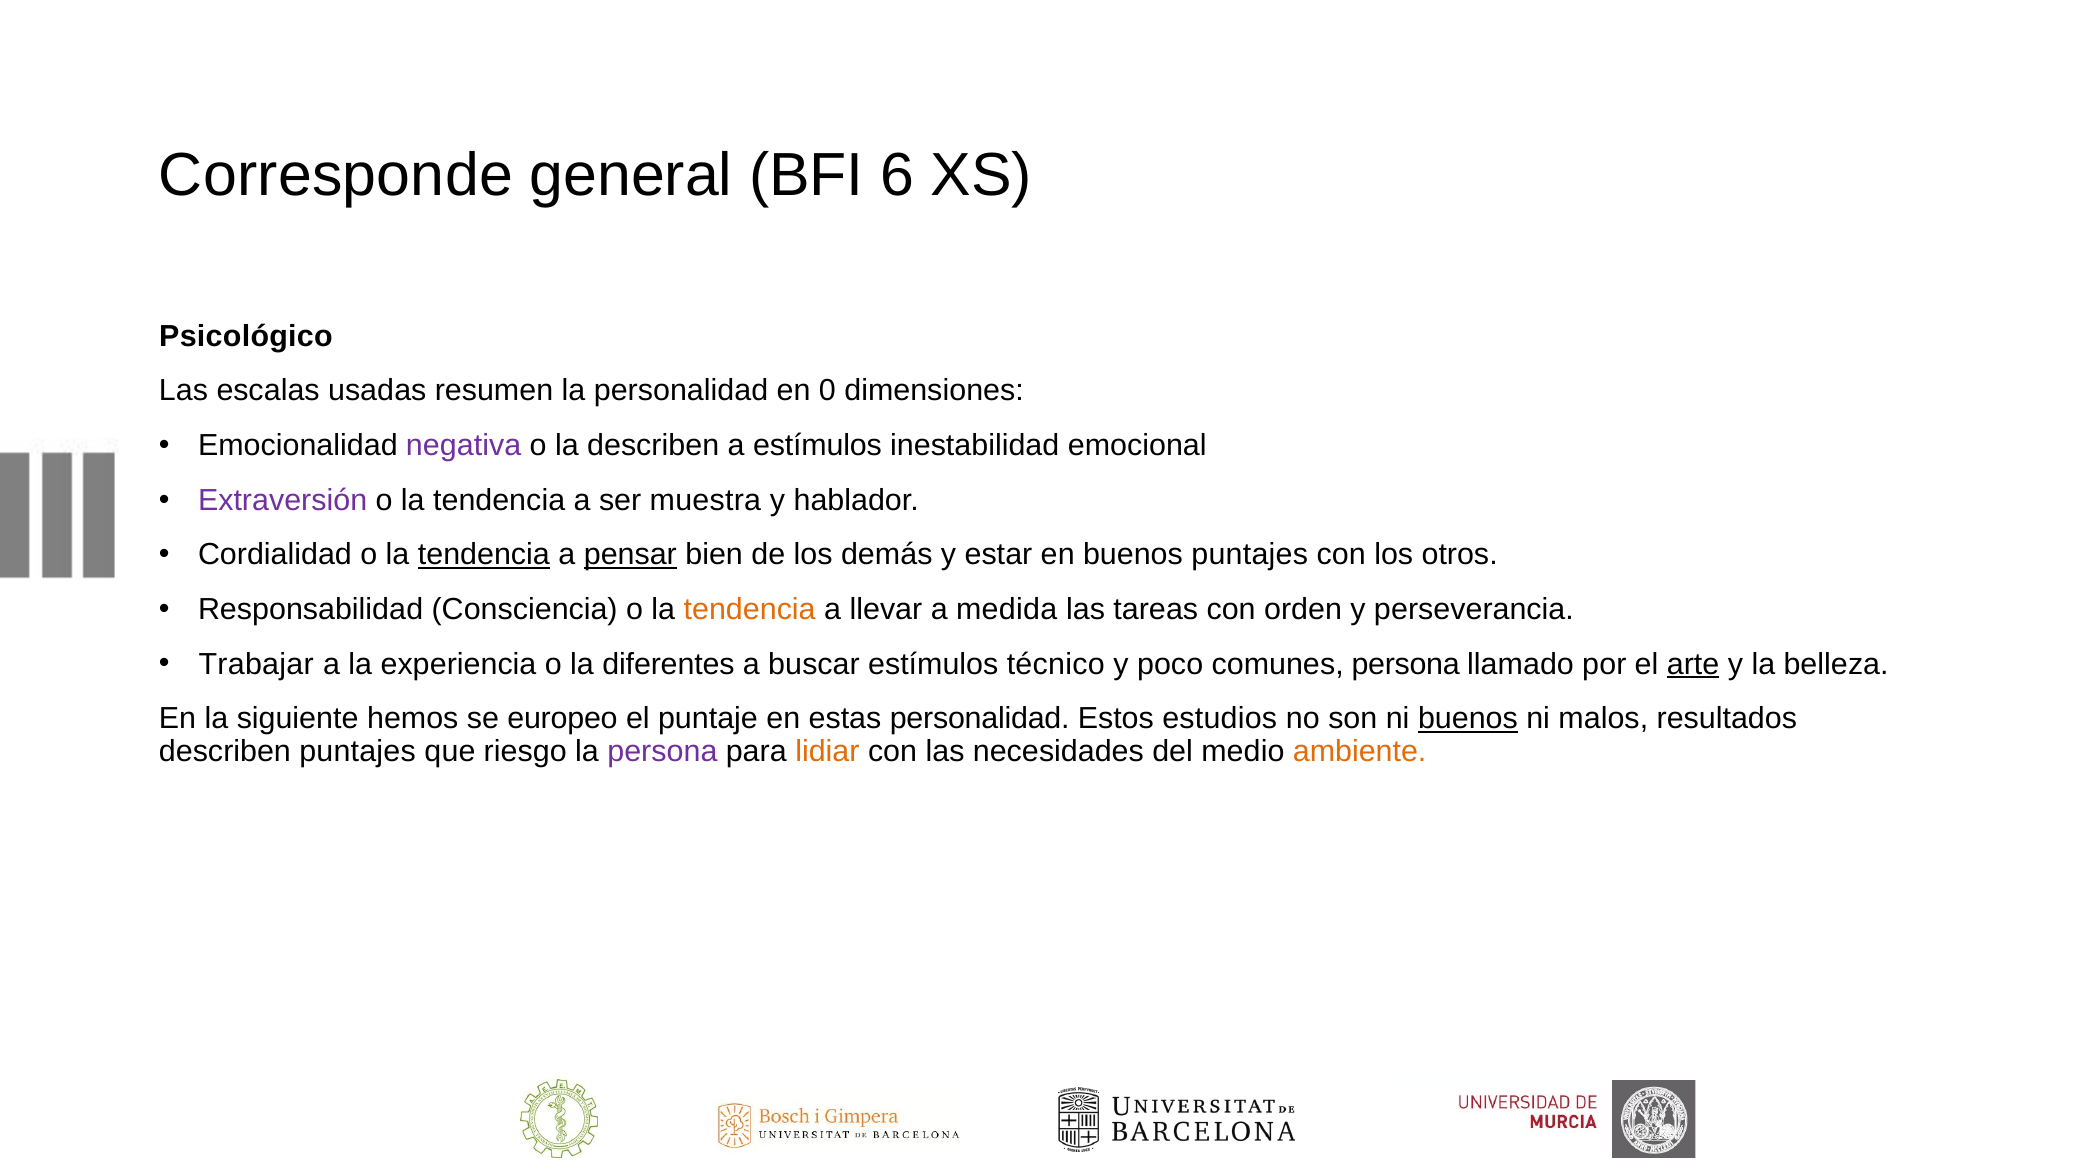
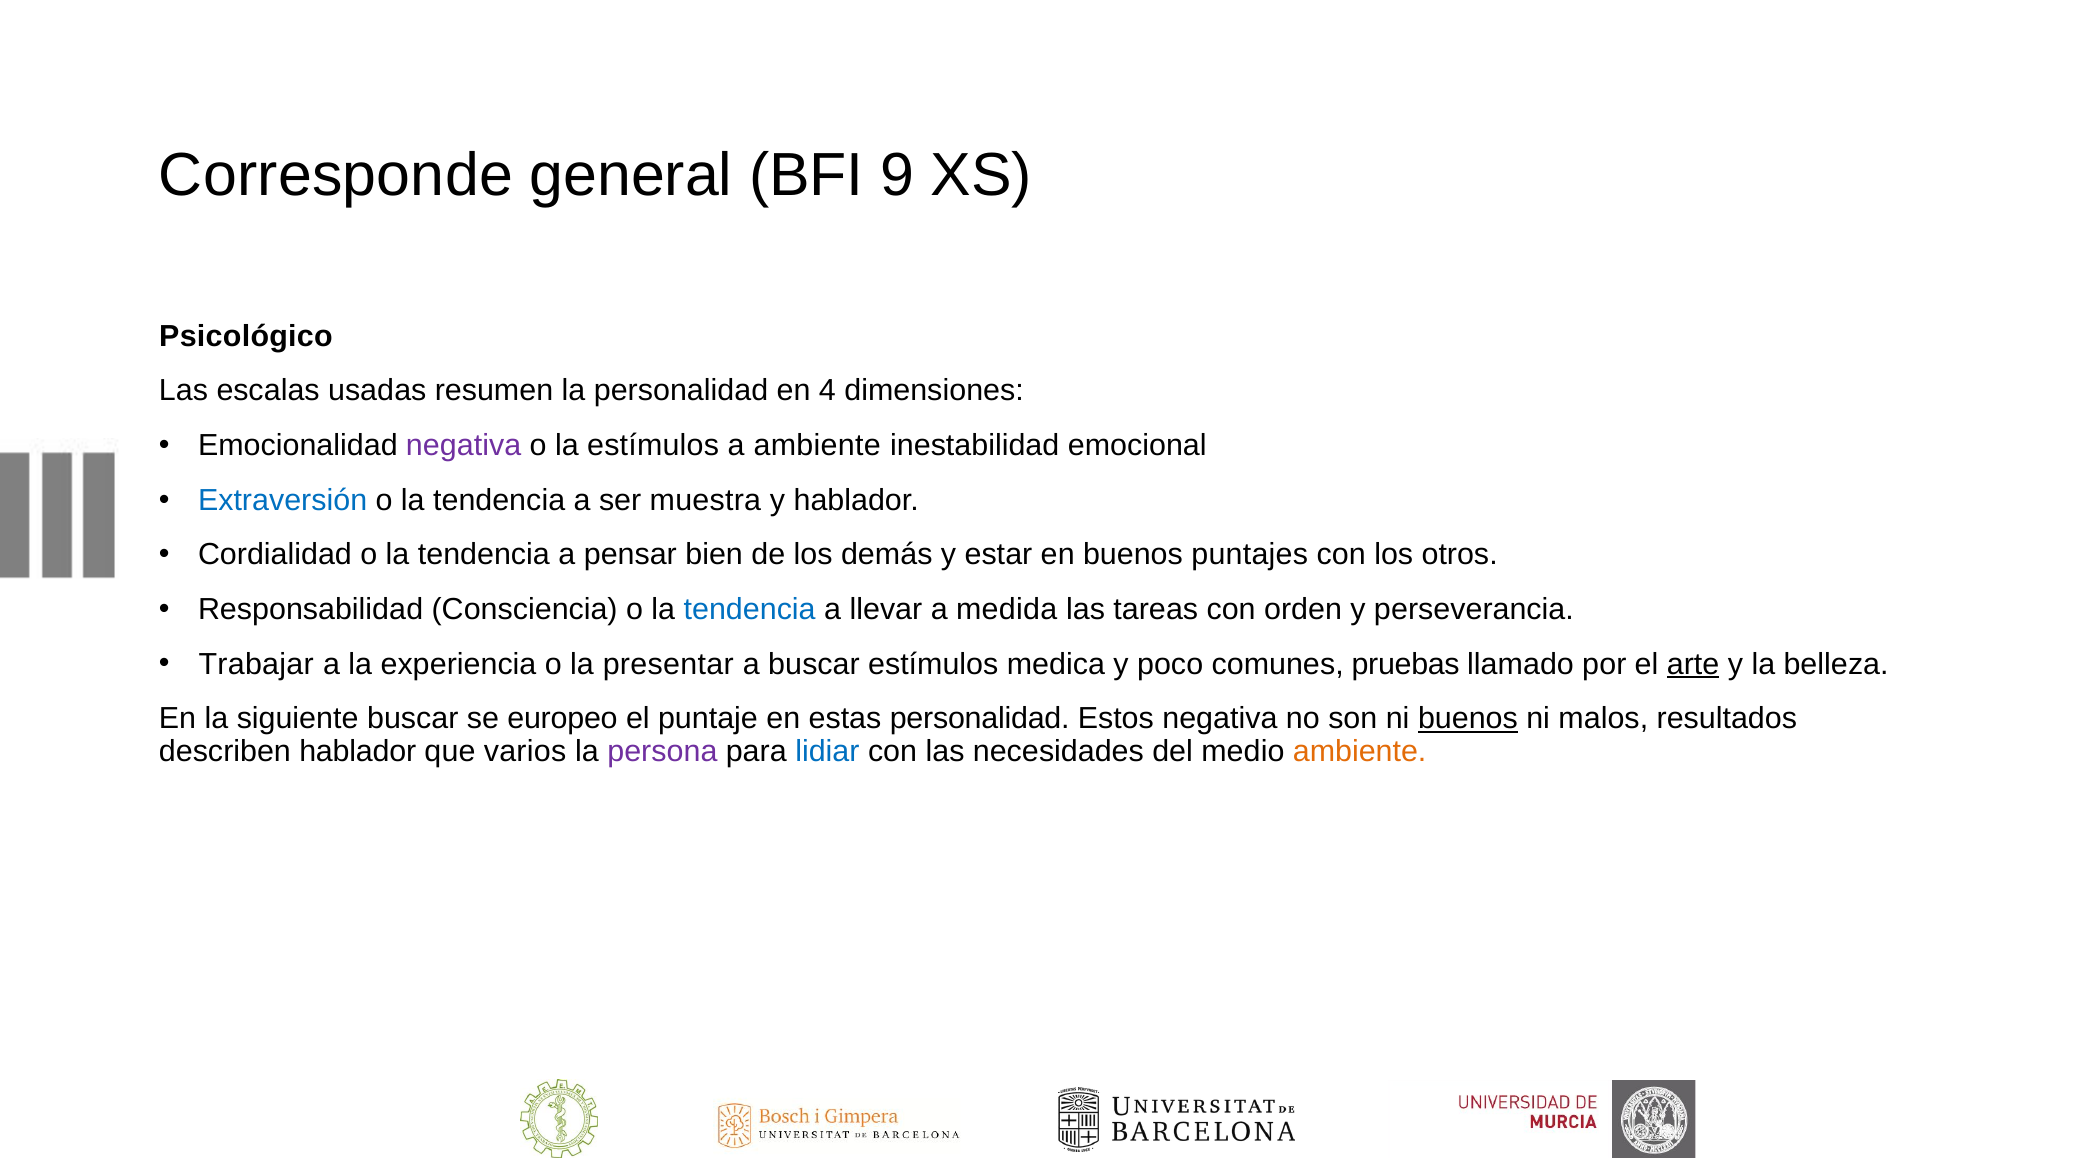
6: 6 -> 9 (897, 175)
0: 0 -> 4 (827, 391)
la describen: describen -> estímulos (653, 445)
a estímulos: estímulos -> ambiente (817, 445)
Extraversión colour: purple -> blue (283, 500)
tendencia underline: present -> none (484, 555)
pensar underline: present -> none (630, 555)
tendencia colour: orange -> blue (750, 609)
diferentes: diferentes -> presentar (668, 664)
técnico: técnico -> medica (1056, 664)
comunes persona: persona -> pruebas (1406, 664)
siguiente hemos: hemos -> buscar (413, 719)
Estos estudios: estudios -> negativa (1220, 719)
describen puntajes: puntajes -> hablador (358, 751)
riesgo: riesgo -> varios (525, 751)
lidiar colour: orange -> blue (827, 751)
